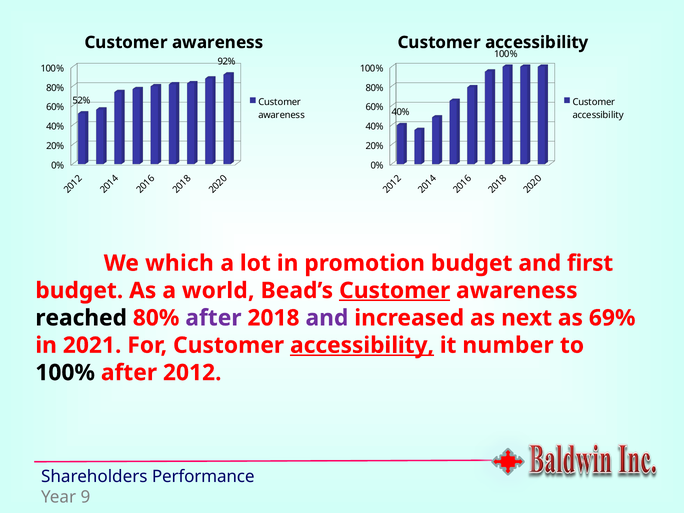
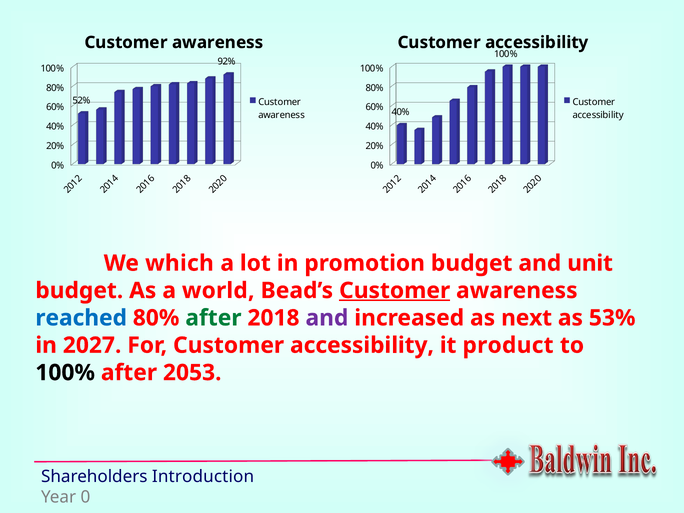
first: first -> unit (590, 263)
reached colour: black -> blue (81, 318)
after colour: purple -> green (213, 318)
69%: 69% -> 53% (612, 318)
2021: 2021 -> 2027 (92, 345)
accessibility underline: present -> none (362, 345)
number: number -> product (508, 345)
2012: 2012 -> 2053 (192, 373)
Performance: Performance -> Introduction (203, 477)
Year 9: 9 -> 0 (85, 497)
